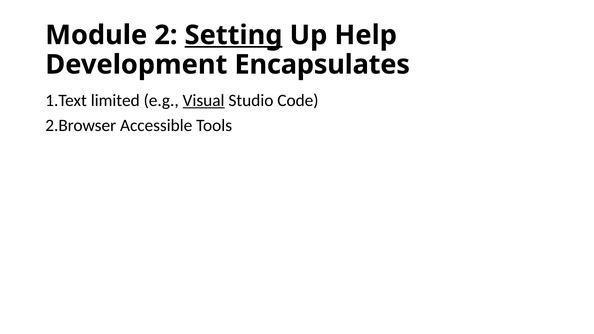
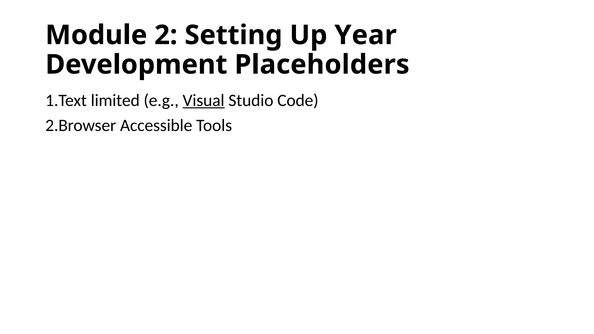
Setting underline: present -> none (234, 35)
Help: Help -> Year (366, 35)
Encapsulates: Encapsulates -> Placeholders (322, 65)
